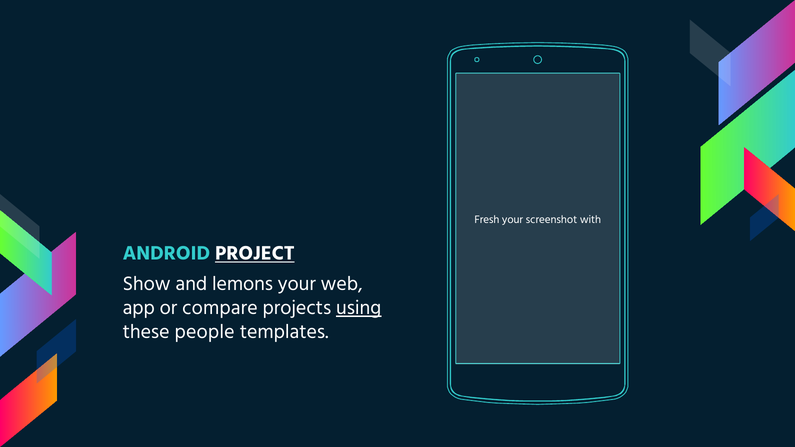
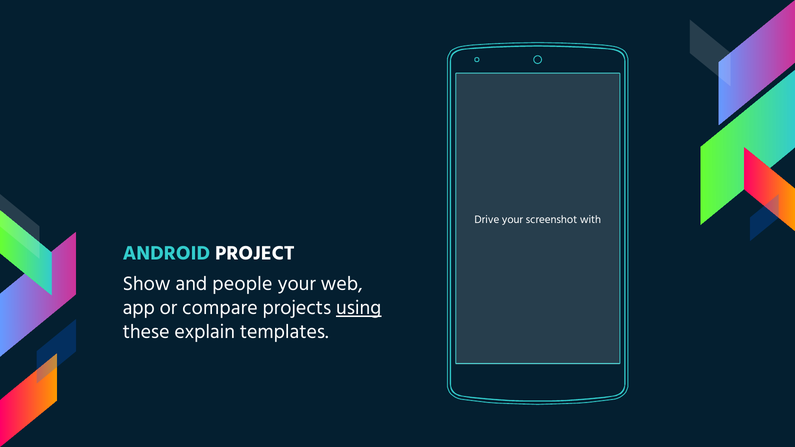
Fresh: Fresh -> Drive (487, 220)
PROJECT underline: present -> none (255, 253)
lemons: lemons -> people (242, 284)
people: people -> explain (205, 332)
